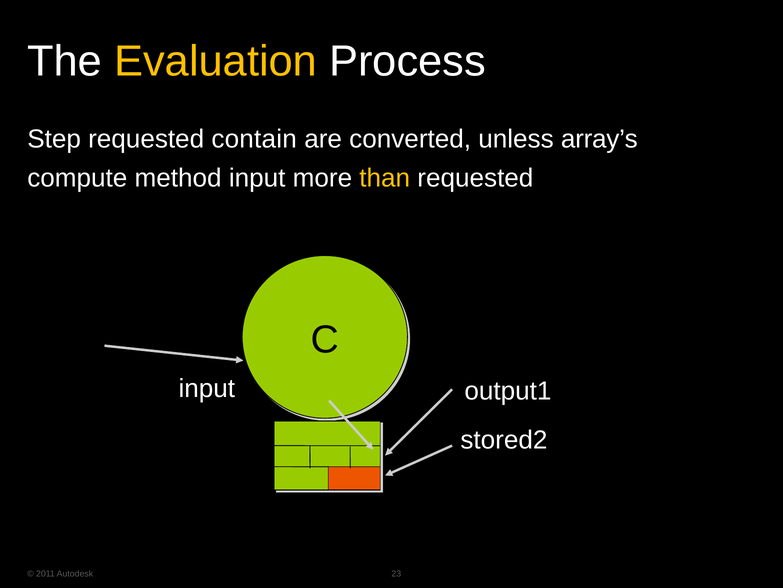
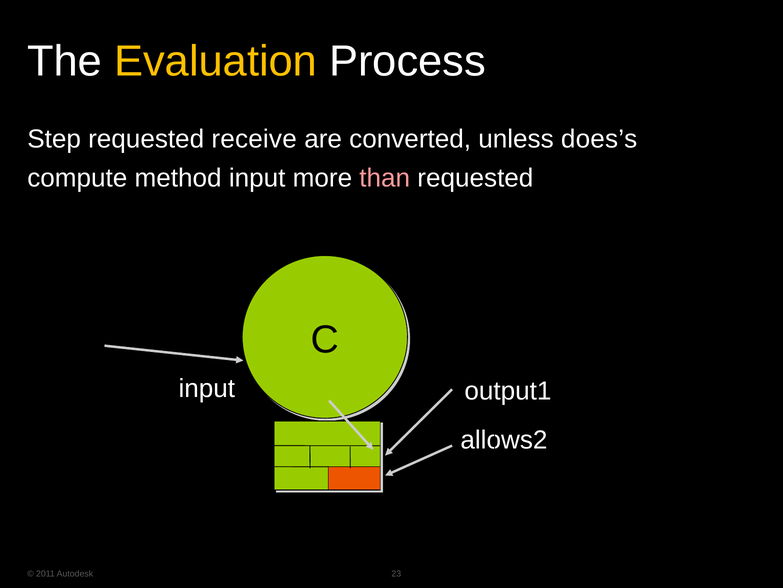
contain: contain -> receive (254, 139)
array’s: array’s -> does’s (599, 139)
than colour: yellow -> pink (385, 178)
stored2: stored2 -> allows2 (504, 439)
